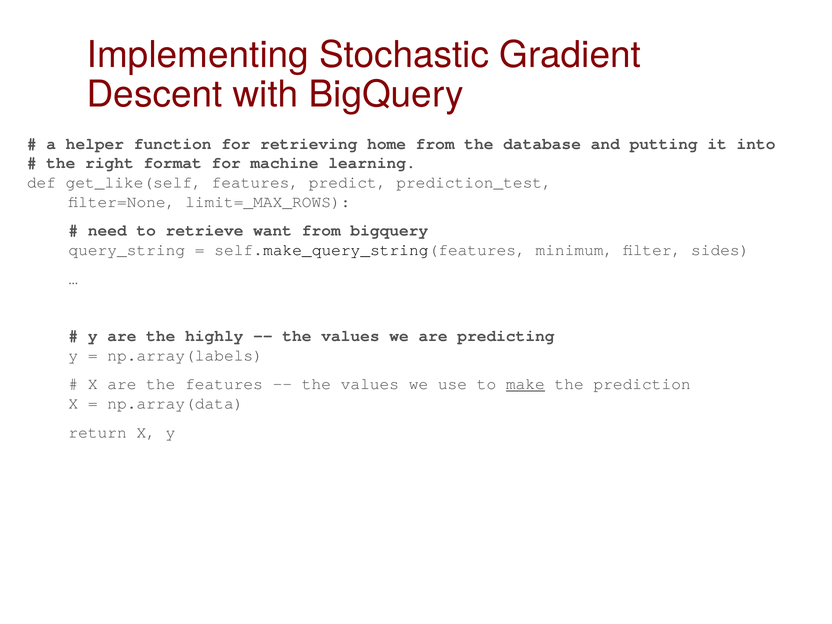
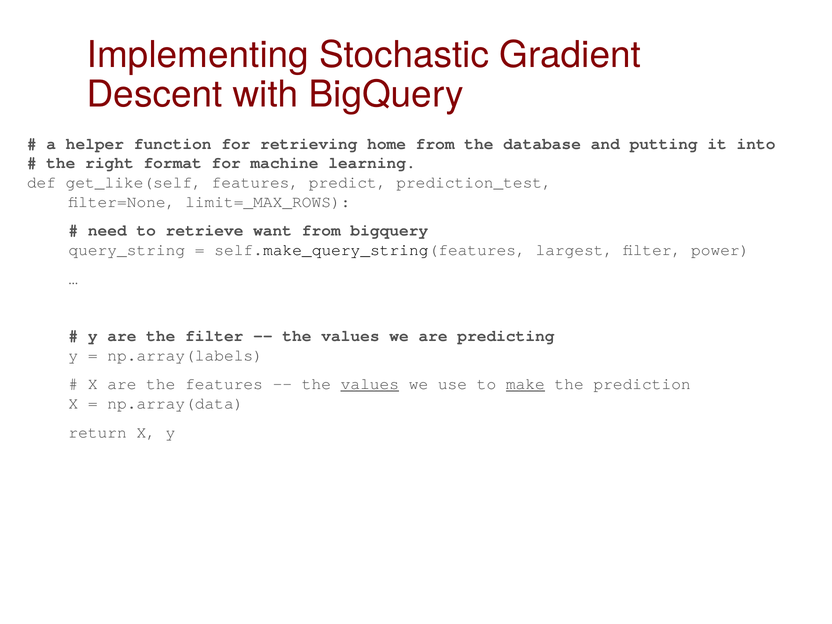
minimum: minimum -> largest (574, 250)
sides: sides -> power (720, 250)
the highly: highly -> filter (214, 336)
values underline: none -> present (370, 384)
